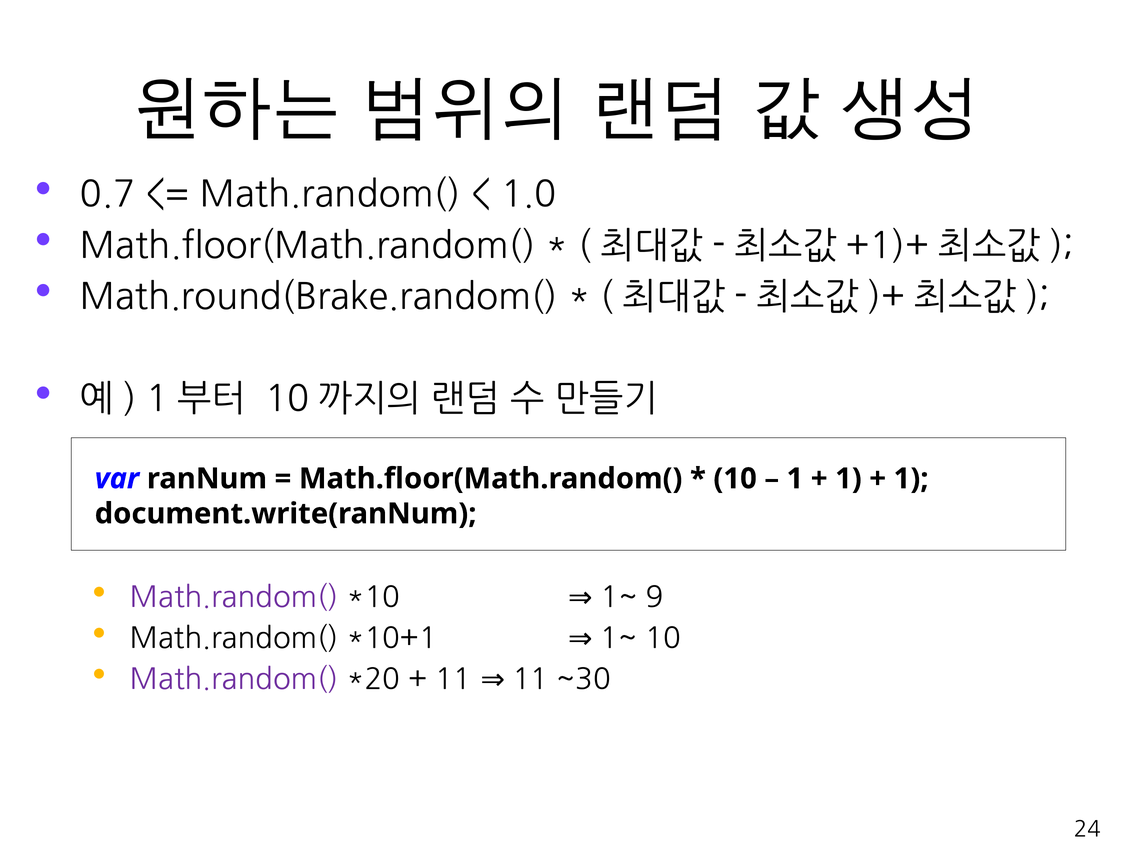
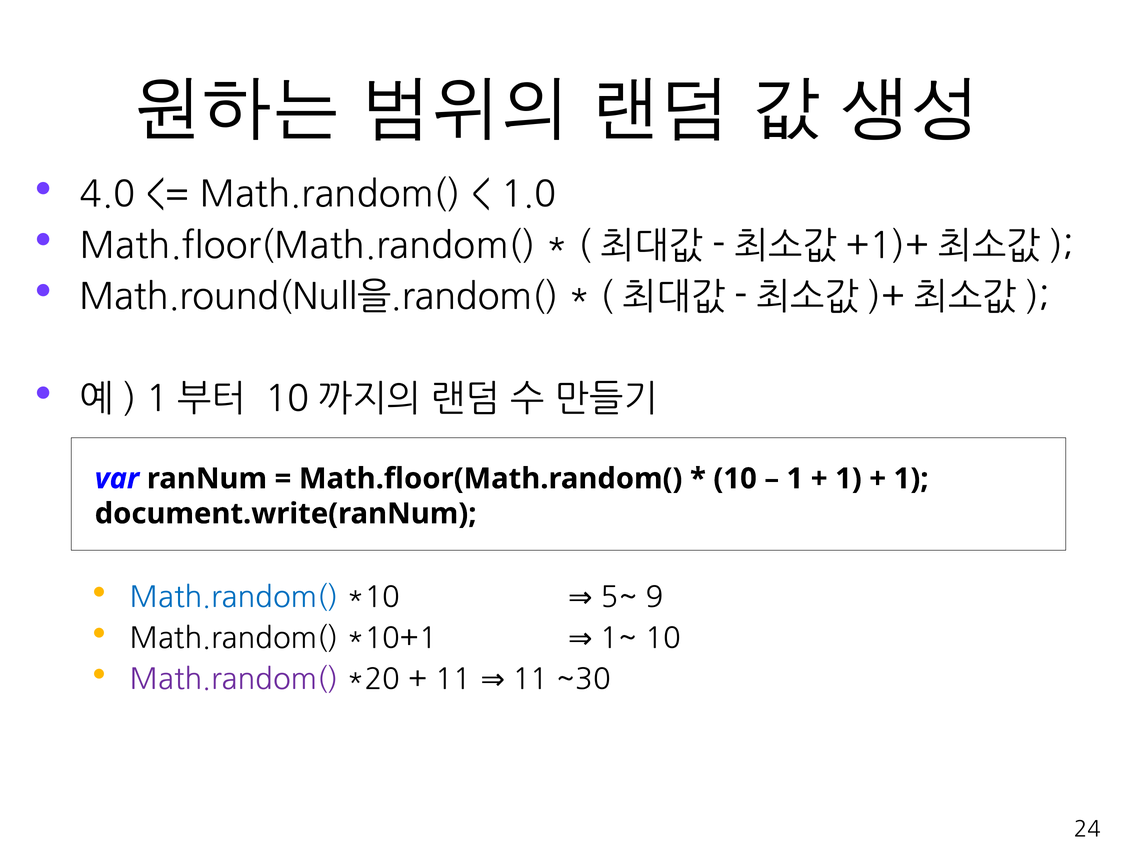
0.7: 0.7 -> 4.0 (108, 195)
Math.round(Brake.random(: Math.round(Brake.random( -> Math.round(Null을.random( (319, 297)
Math.random( colour: purple -> blue (234, 598)
1~: 1~ -> 5~ (619, 598)
